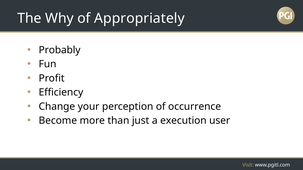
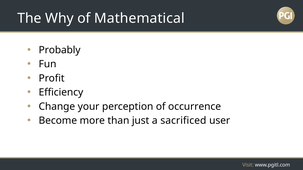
Appropriately: Appropriately -> Mathematical (139, 18)
execution: execution -> sacrificed (183, 121)
